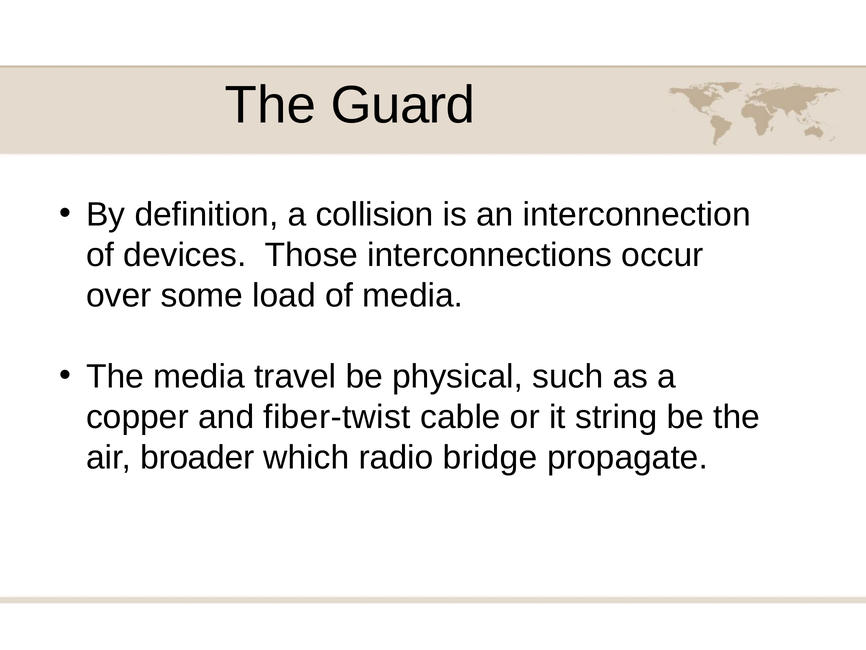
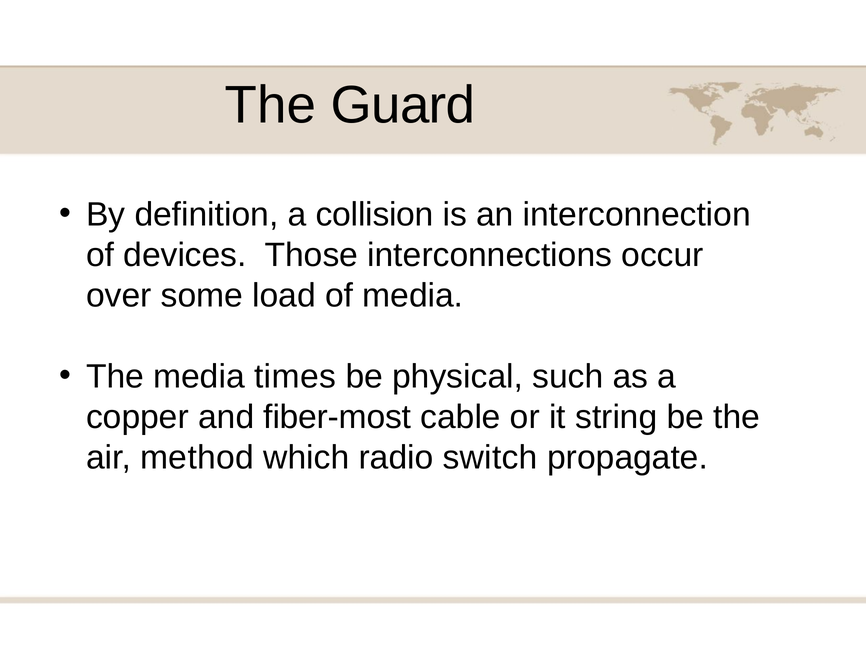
travel: travel -> times (295, 376)
fiber-twist: fiber-twist -> fiber-most (337, 417)
broader: broader -> method (197, 457)
bridge: bridge -> switch (490, 457)
